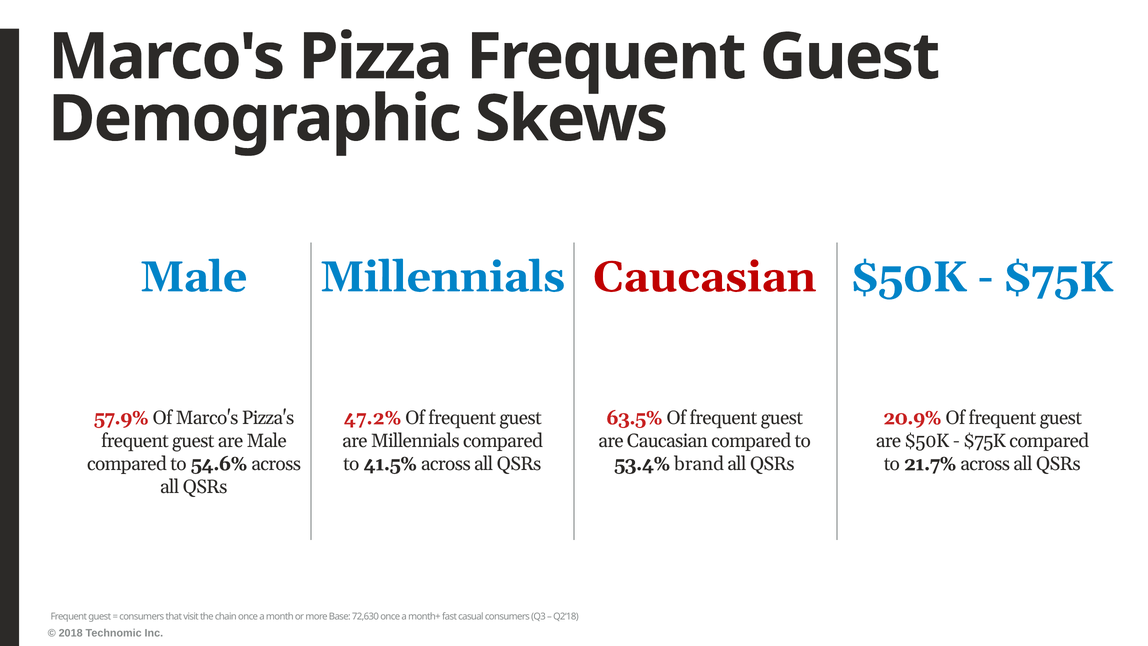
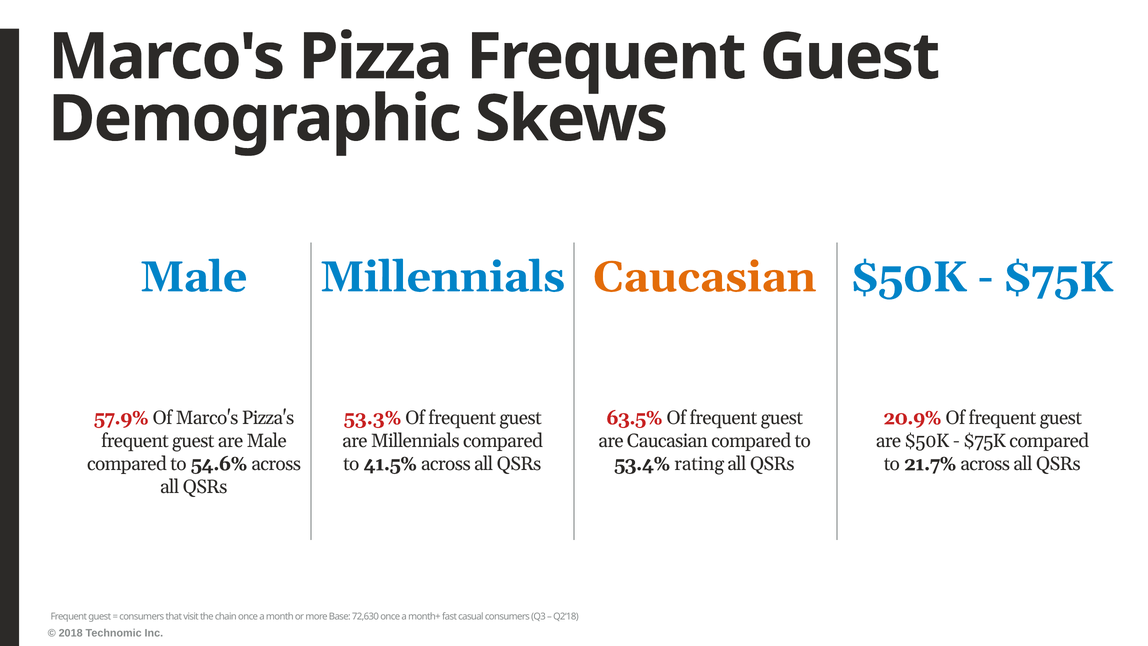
Caucasian colour: red -> orange (705, 277)
47.2%: 47.2% -> 53.3% (372, 418)
brand: brand -> rating (699, 464)
